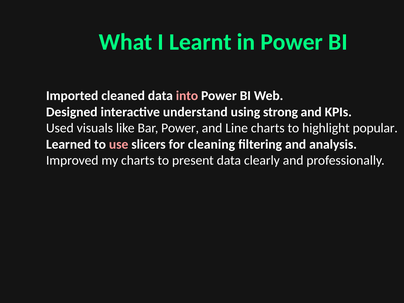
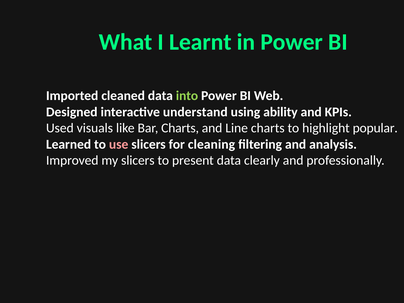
into colour: pink -> light green (187, 96)
strong: strong -> ability (280, 112)
Bar Power: Power -> Charts (180, 128)
my charts: charts -> slicers (138, 160)
